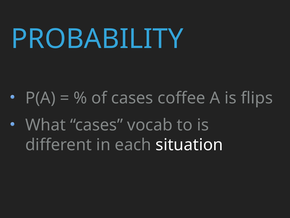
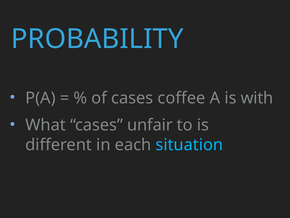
flips: flips -> with (257, 98)
vocab: vocab -> unfair (150, 125)
situation colour: white -> light blue (189, 145)
